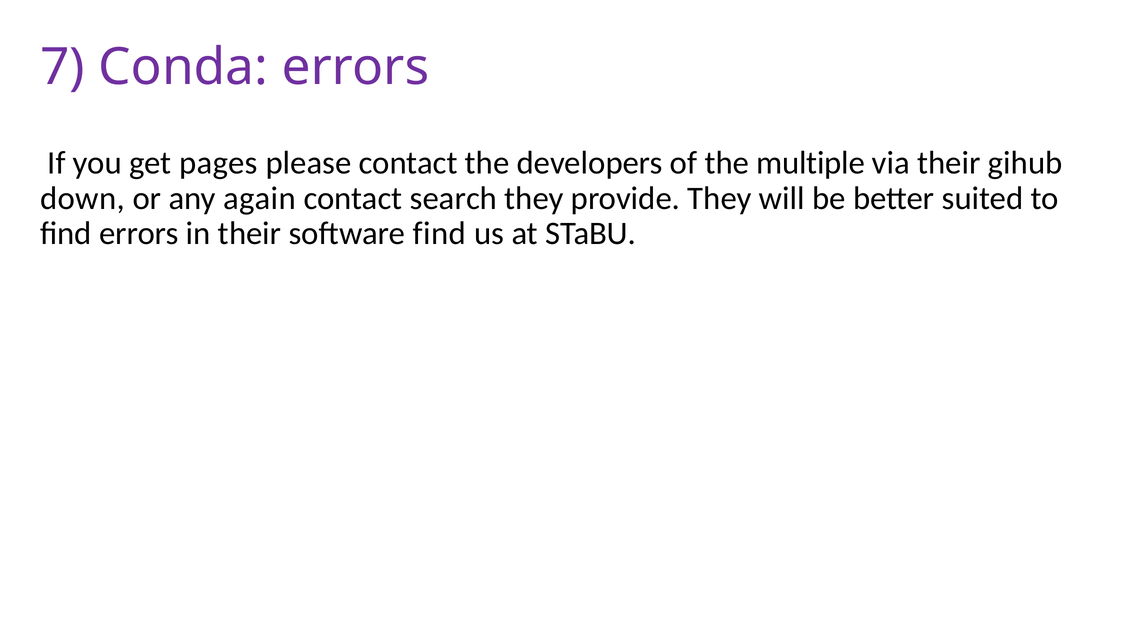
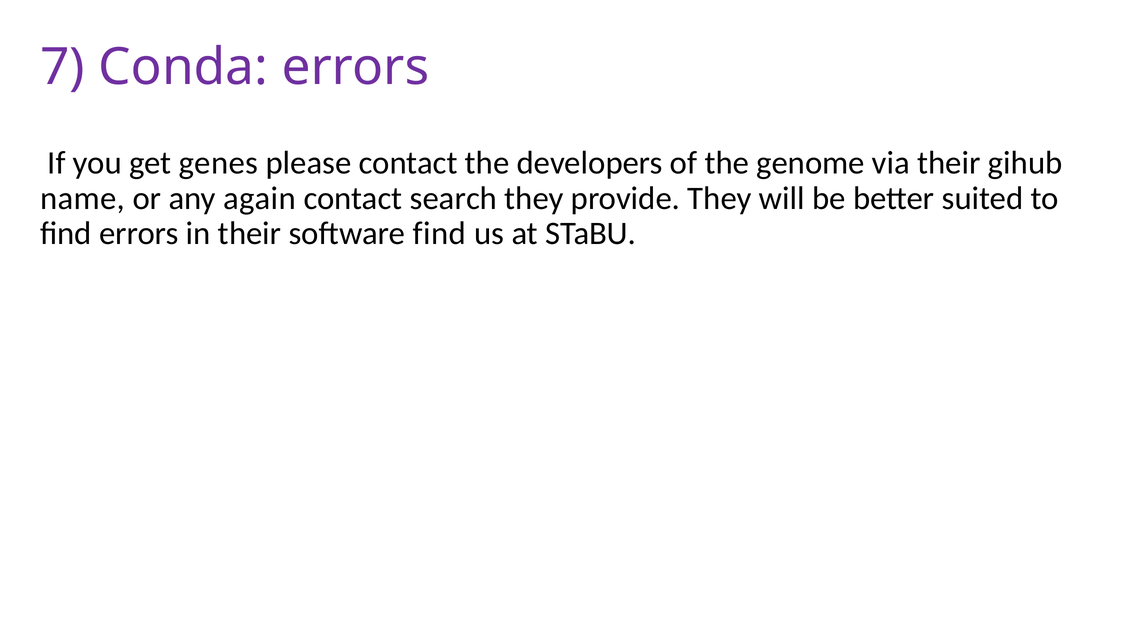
pages: pages -> genes (218, 163)
multiple: multiple -> genome (811, 163)
down: down -> name (82, 198)
